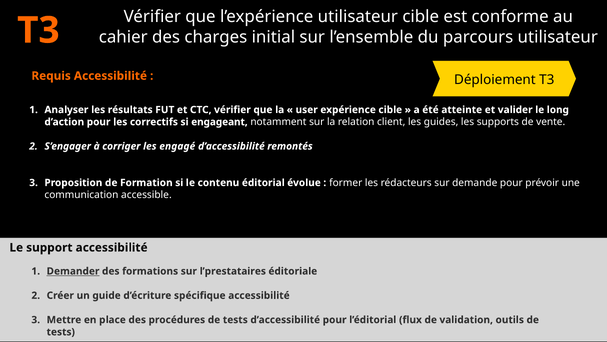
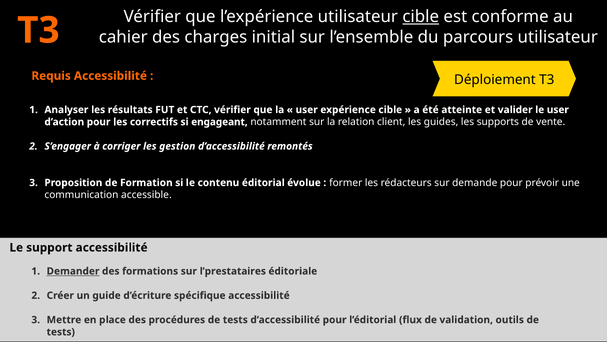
cible underline: none -> present (421, 17)
le long: long -> user (558, 110)
engagé: engagé -> gestion (177, 146)
